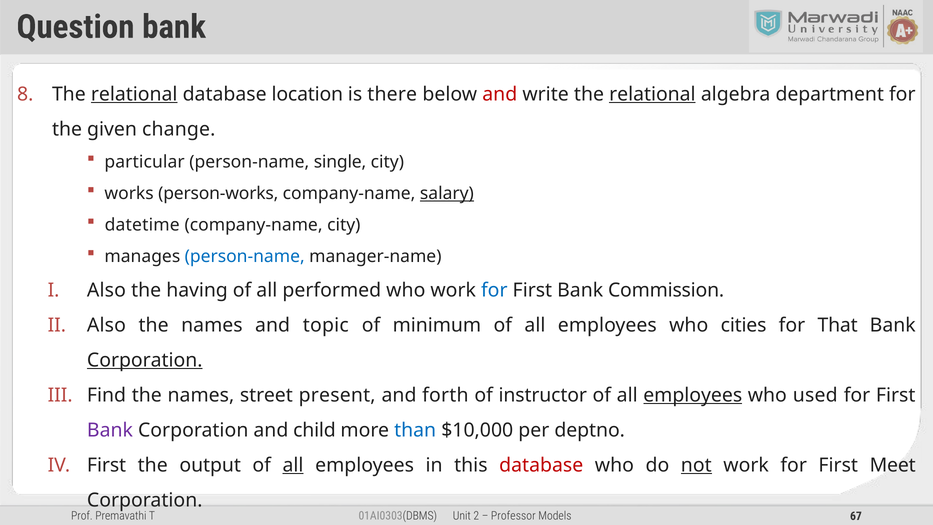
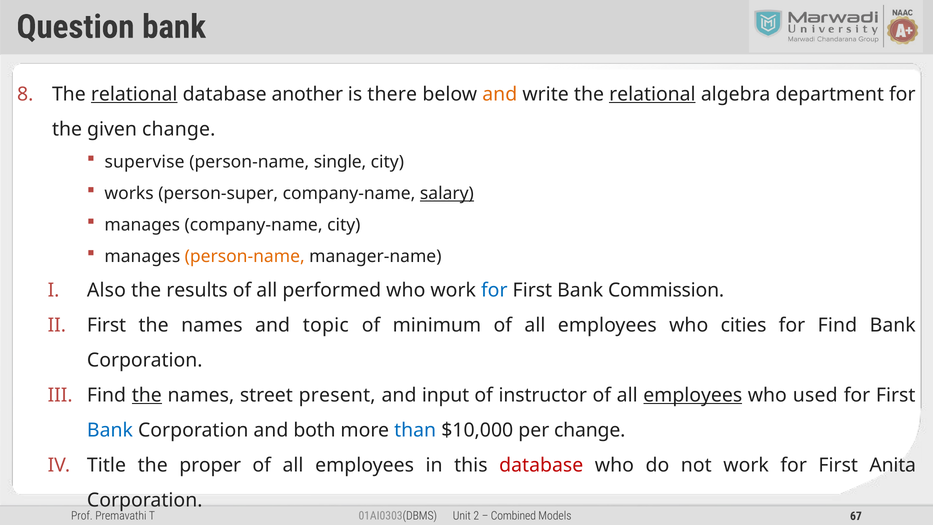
location: location -> another (307, 94)
and colour: red -> orange (500, 94)
particular: particular -> supervise (145, 162)
person-works: person-works -> person-super (218, 193)
datetime: datetime -> manages (142, 225)
person-name colour: blue -> orange (245, 256)
having: having -> results (197, 290)
Also: Also -> First (107, 325)
for That: That -> Find (837, 325)
Corporation underline: present -> none (145, 360)
the underline: none -> present (147, 395)
forth: forth -> input (446, 395)
Bank colour: purple -> blue (110, 430)
child: child -> both (314, 430)
per deptno: deptno -> change (590, 430)
First: First -> Title (106, 465)
output: output -> proper (210, 465)
all underline: present -> none (293, 465)
not underline: present -> none (696, 465)
Meet: Meet -> Anita (893, 465)
Professor: Professor -> Combined (513, 516)
